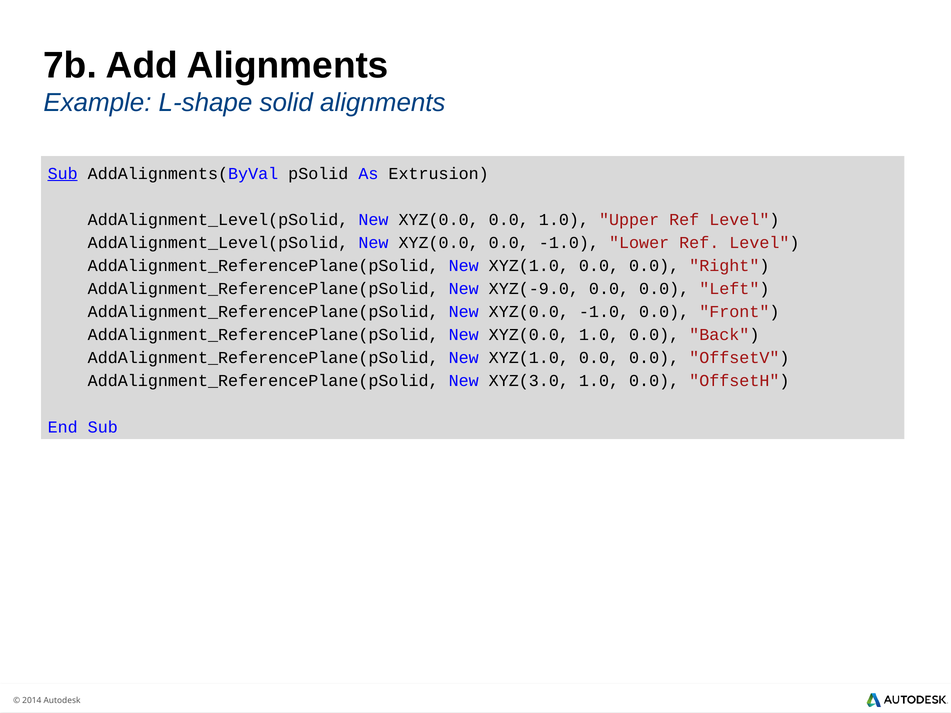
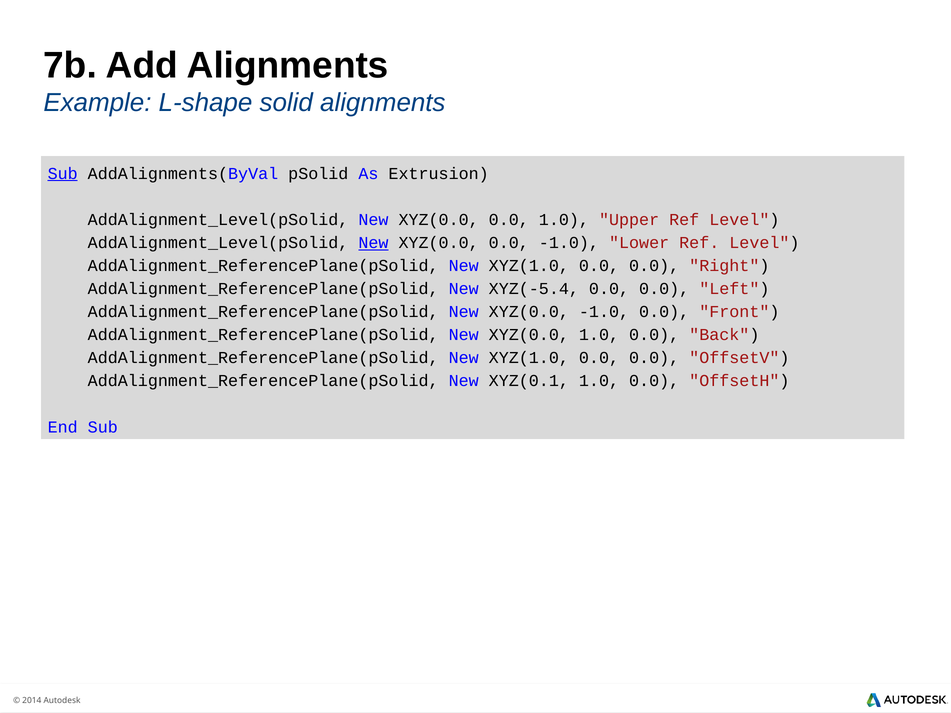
New underline: none -> present (373, 243)
XYZ(-9.0: XYZ(-9.0 -> XYZ(-5.4 (534, 289)
XYZ(3.0: XYZ(3.0 -> XYZ(0.1 (529, 381)
